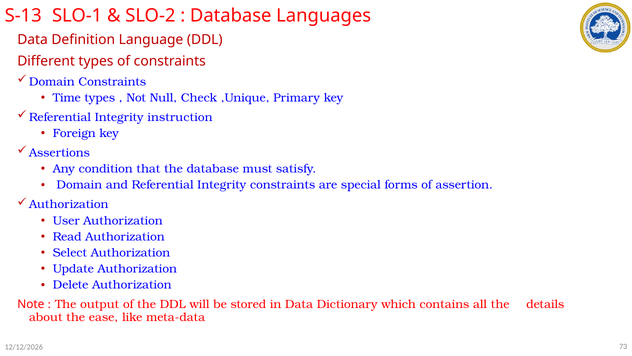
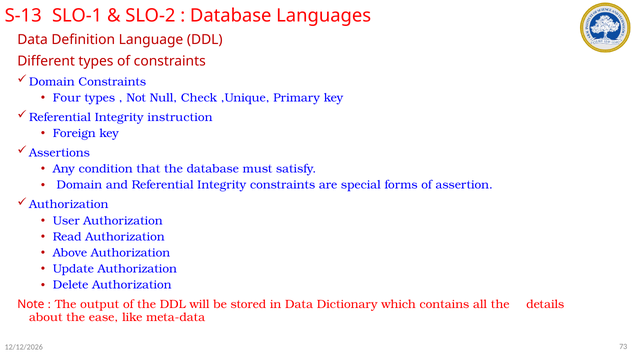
Time: Time -> Four (67, 98)
Select: Select -> Above (70, 252)
